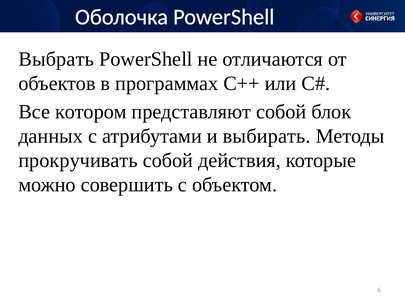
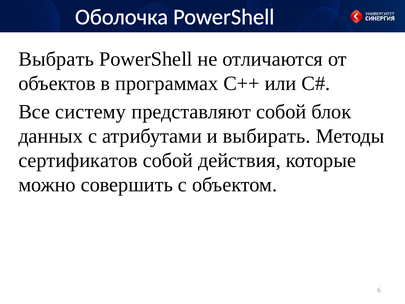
котором: котором -> систему (91, 112)
прокручивать: прокручивать -> сертификатов (78, 160)
